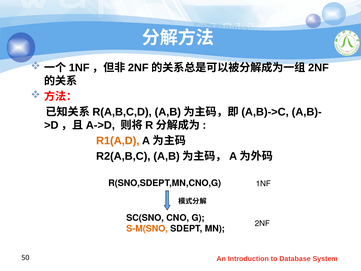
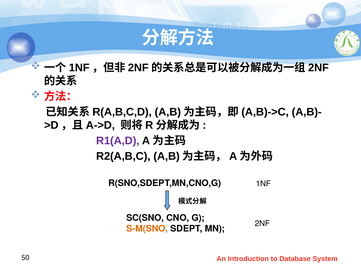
R1(A,D colour: orange -> purple (118, 141)
